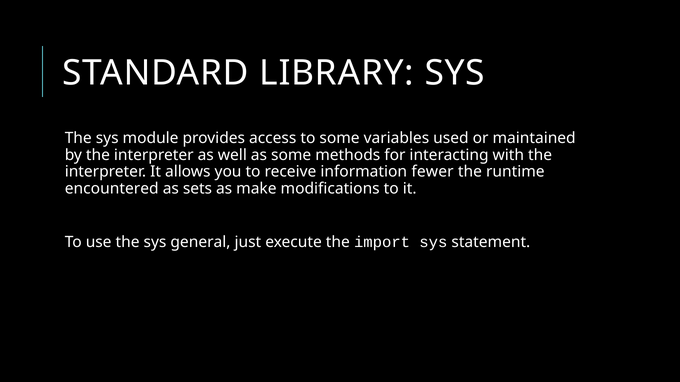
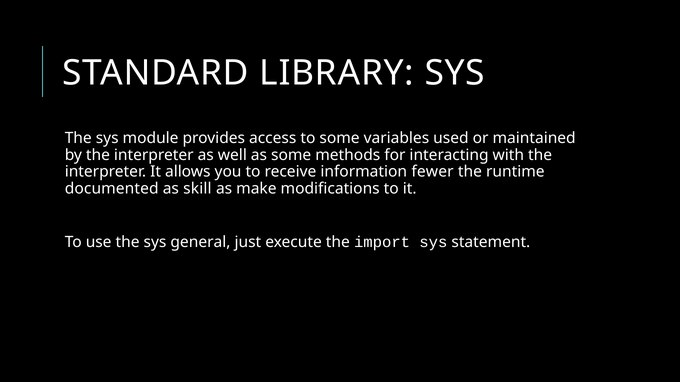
encountered: encountered -> documented (112, 189)
sets: sets -> skill (197, 189)
